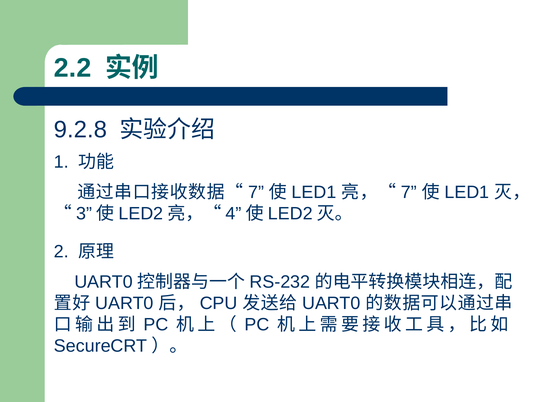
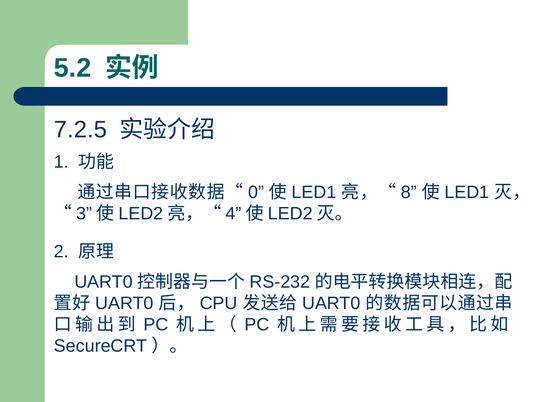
2.2: 2.2 -> 5.2 (73, 68)
9.2.8: 9.2.8 -> 7.2.5 (81, 130)
7: 7 -> 0 (256, 192)
7: 7 -> 8 (409, 192)
